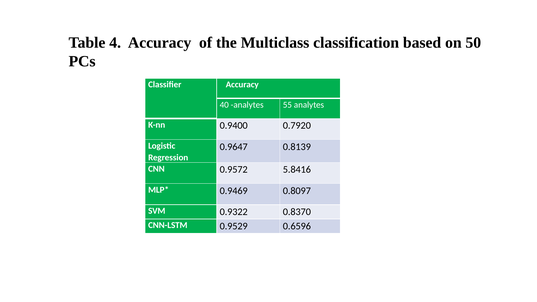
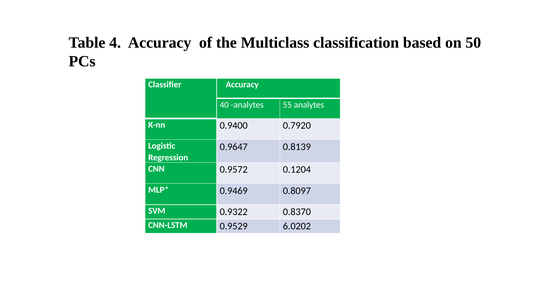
5.8416: 5.8416 -> 0.1204 (297, 170)
0.6596: 0.6596 -> 6.0202 (297, 226)
